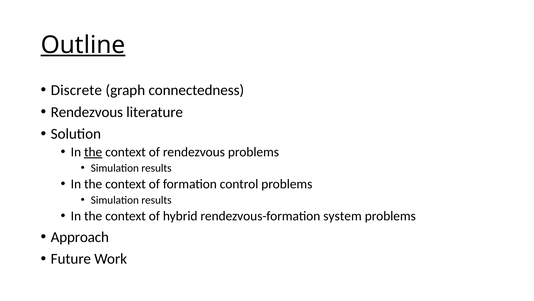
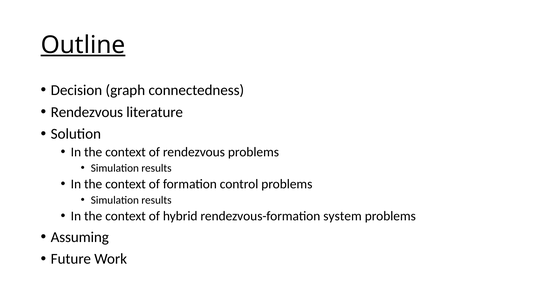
Discrete: Discrete -> Decision (76, 90)
the underline: present -> none (93, 152)
Approach: Approach -> Assuming (80, 237)
